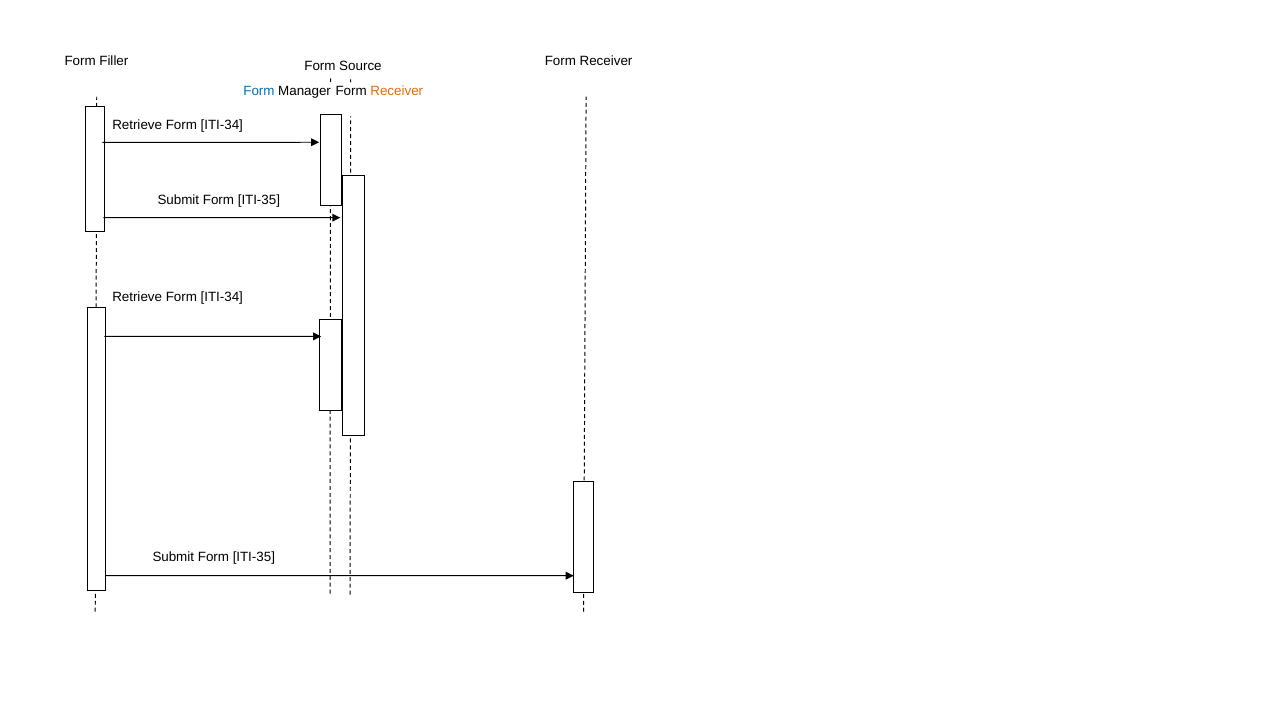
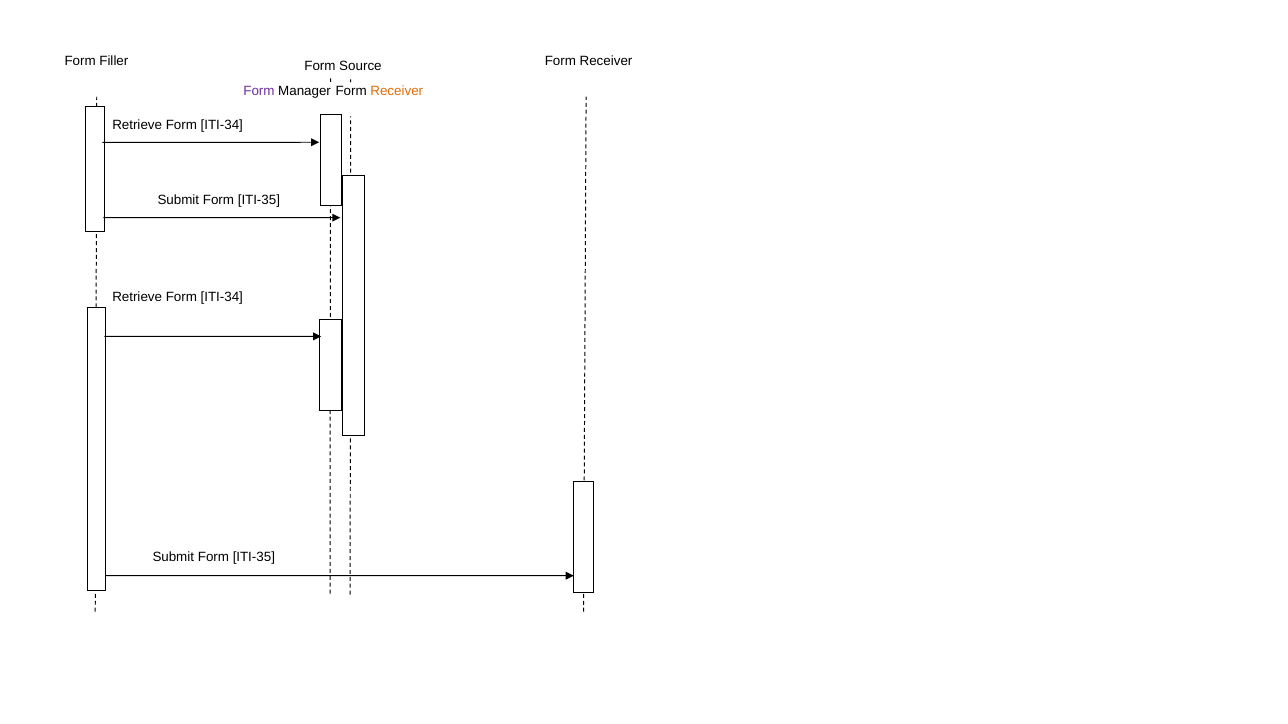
Form colour: blue -> purple (259, 92)
